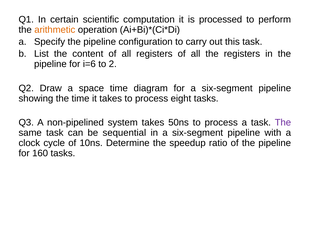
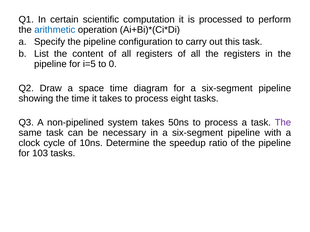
arithmetic colour: orange -> blue (55, 30)
i=6: i=6 -> i=5 (89, 64)
2: 2 -> 0 (113, 64)
sequential: sequential -> necessary (124, 133)
160: 160 -> 103 (40, 154)
